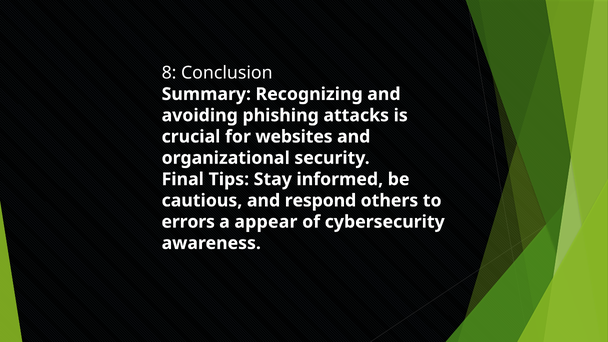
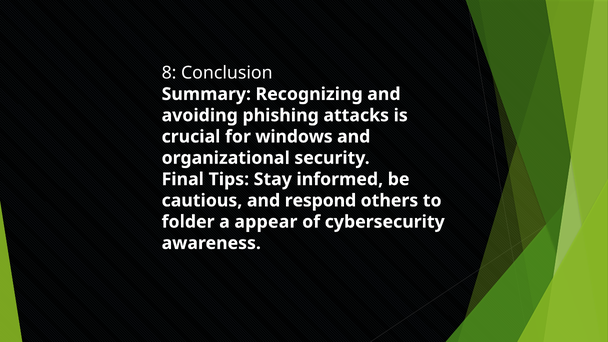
websites: websites -> windows (294, 137)
errors: errors -> folder (188, 222)
